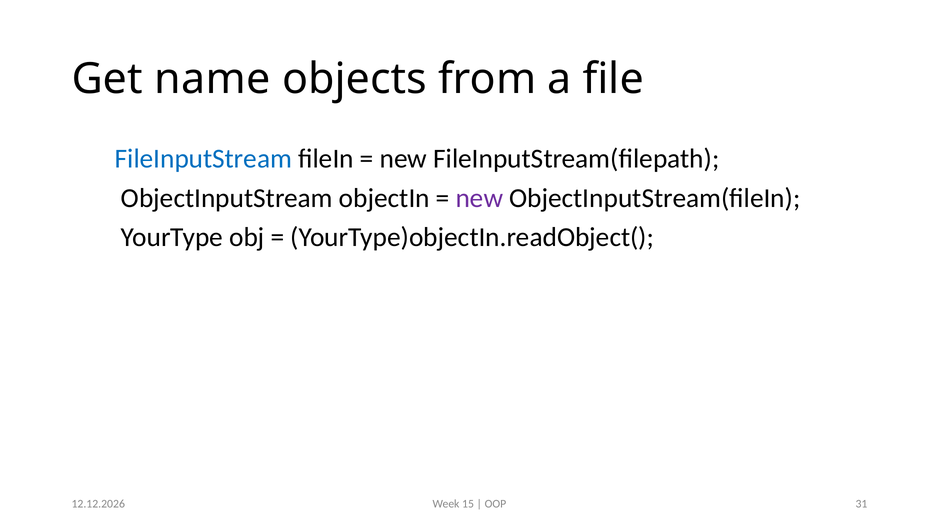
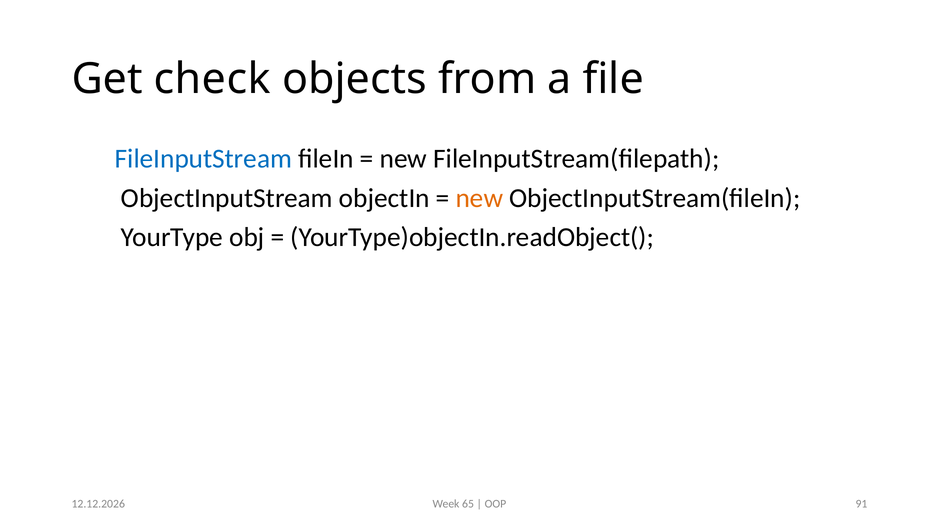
name: name -> check (212, 79)
new colour: purple -> orange (479, 198)
15: 15 -> 65 (468, 504)
31: 31 -> 91 (861, 504)
